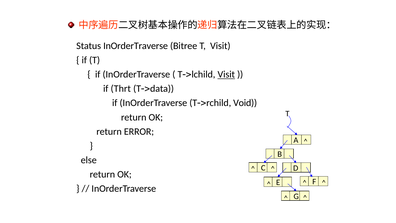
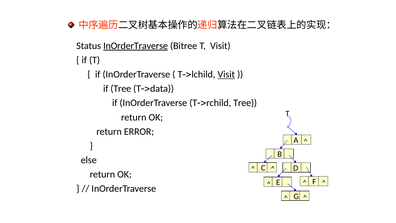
InOrderTraverse underline: none -> present (136, 46)
if Thrt: Thrt -> Tree (121, 89)
Trchild Void: Void -> Tree (245, 103)
